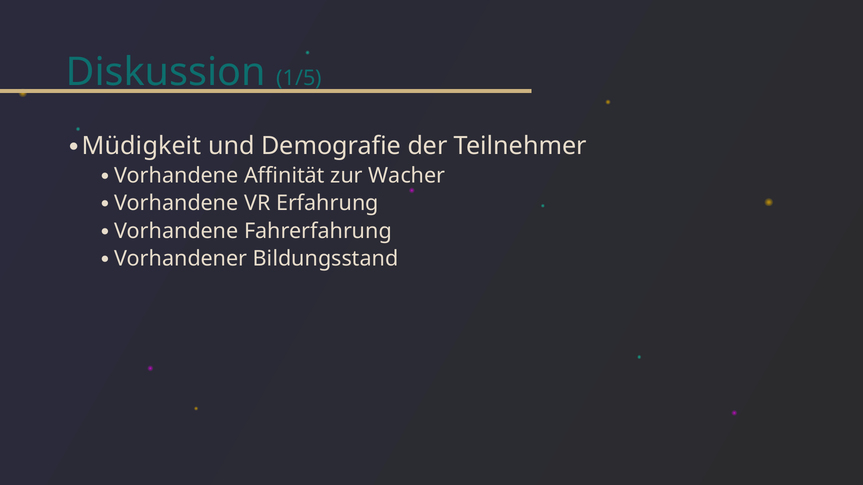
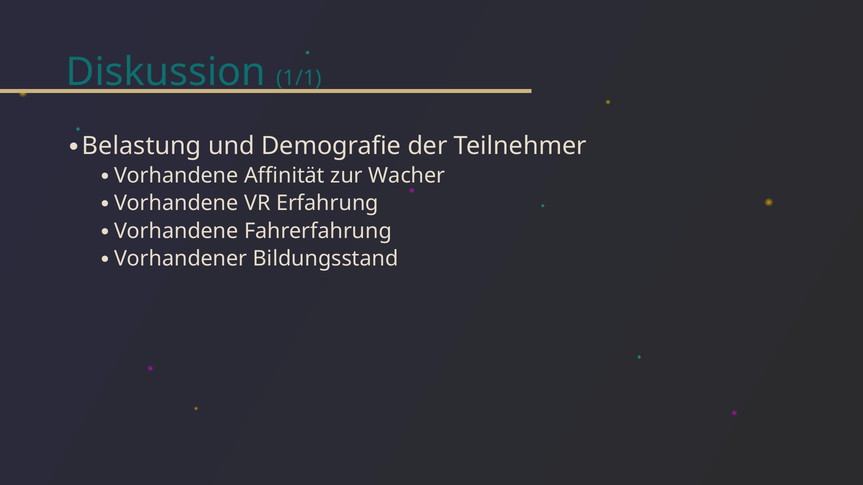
1/5: 1/5 -> 1/1 (299, 78)
Müdigkeit: Müdigkeit -> Belastung (142, 146)
